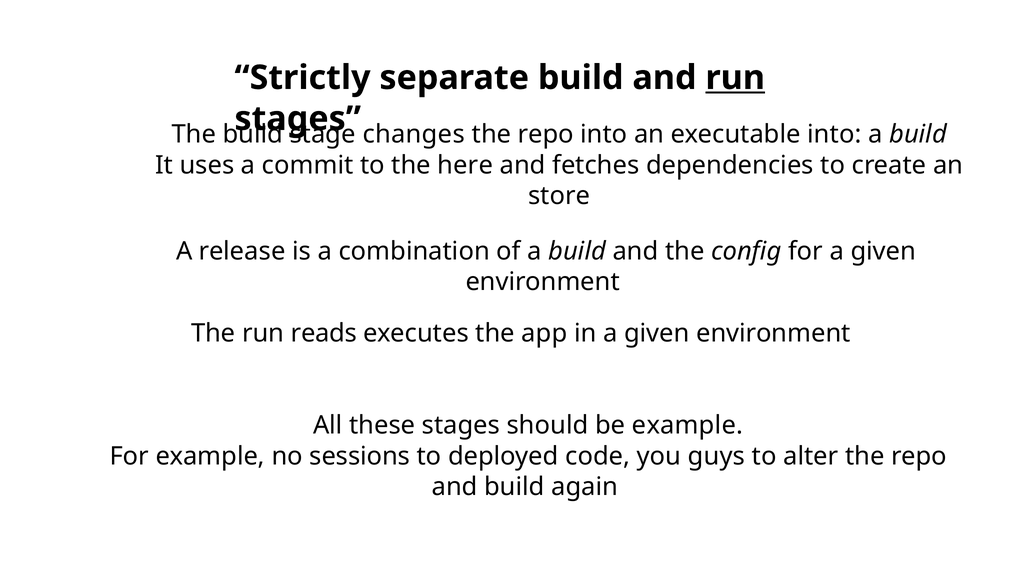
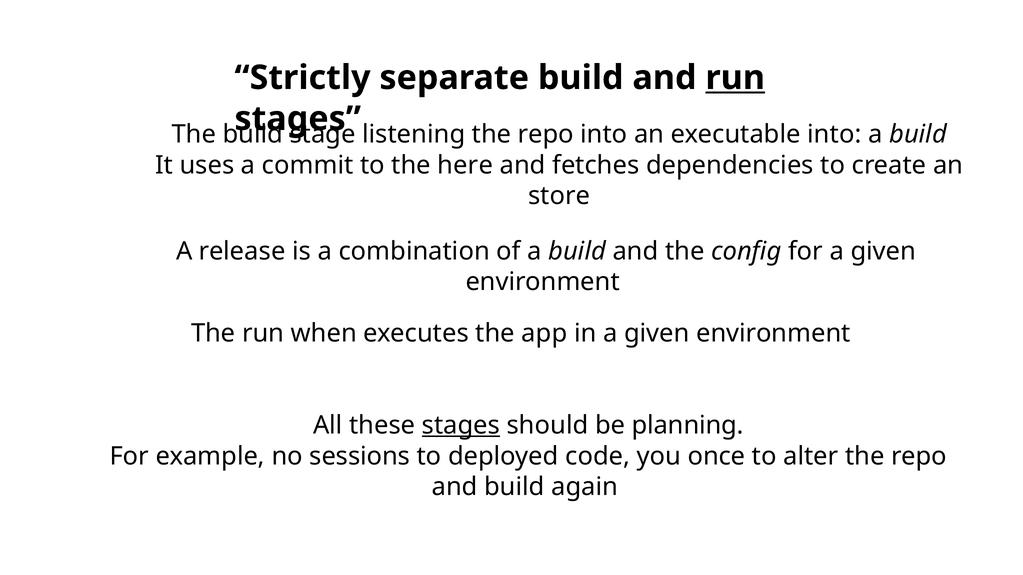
changes: changes -> listening (414, 135)
reads: reads -> when (324, 334)
stages underline: none -> present (461, 426)
be example: example -> planning (688, 426)
guys: guys -> once (717, 456)
